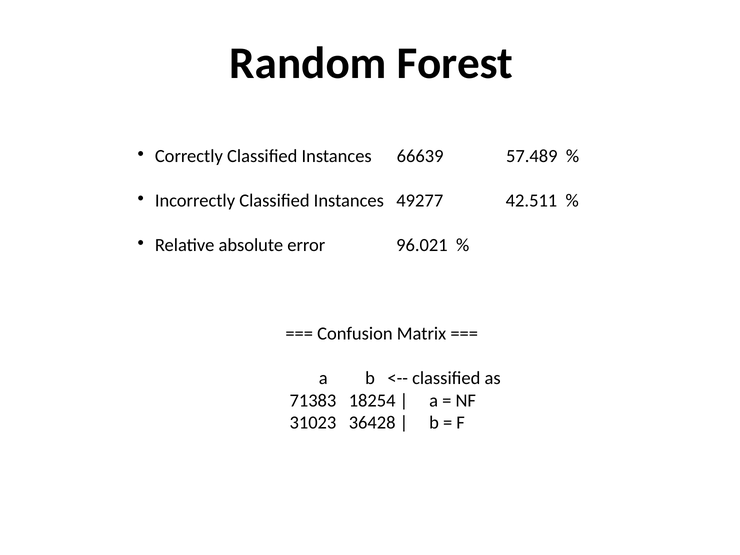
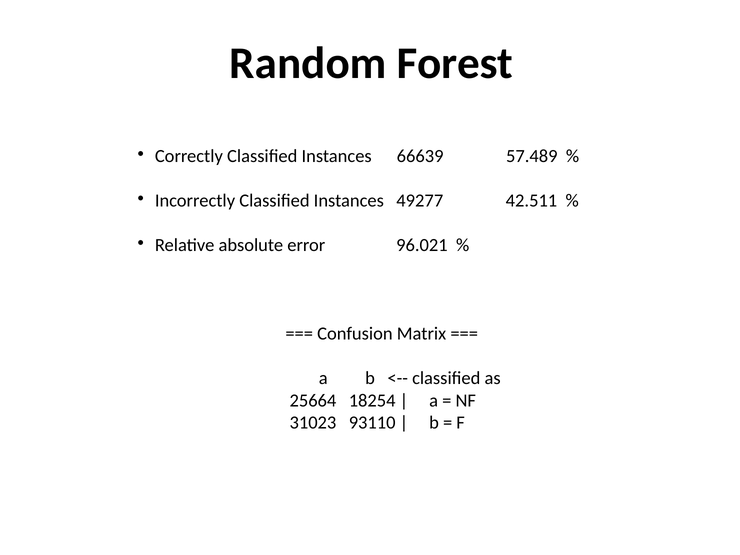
71383: 71383 -> 25664 (313, 400)
36428: 36428 -> 93110 (372, 423)
